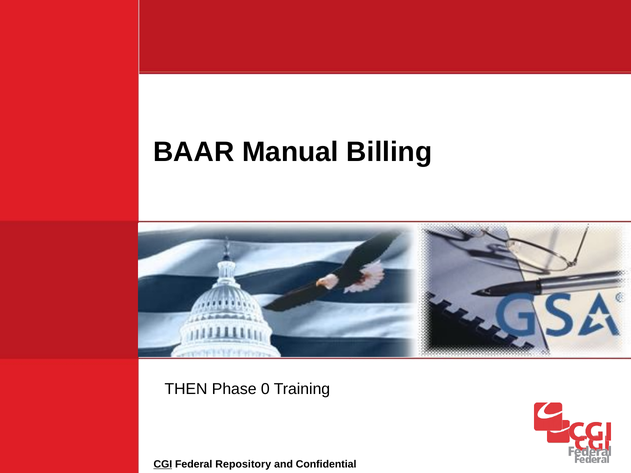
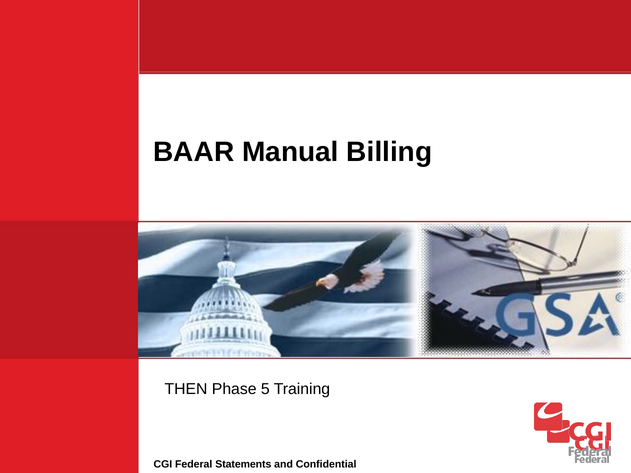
0: 0 -> 5 (265, 389)
CGI underline: present -> none (163, 464)
Repository: Repository -> Statements (243, 464)
